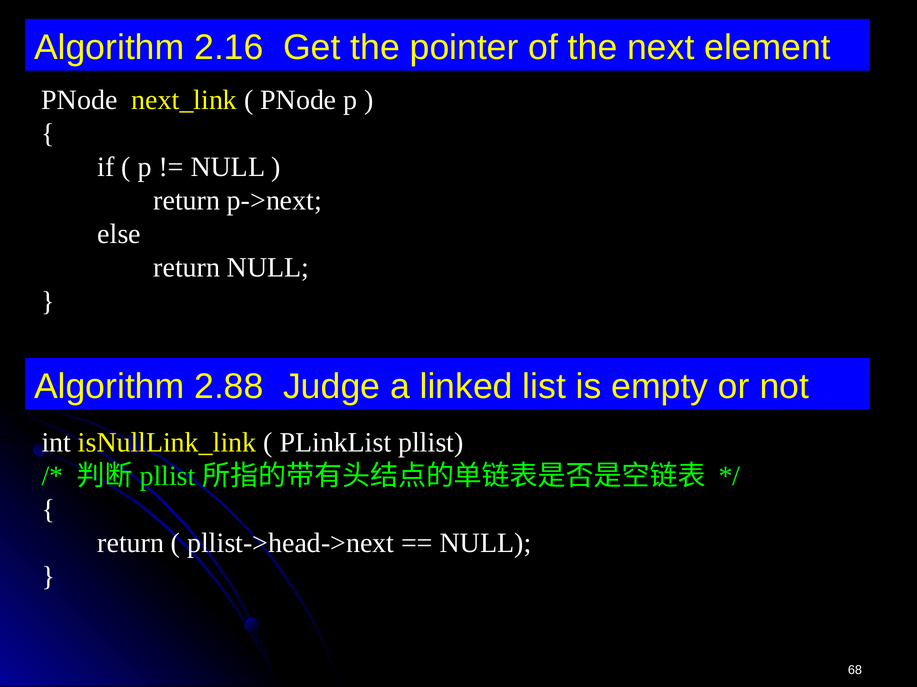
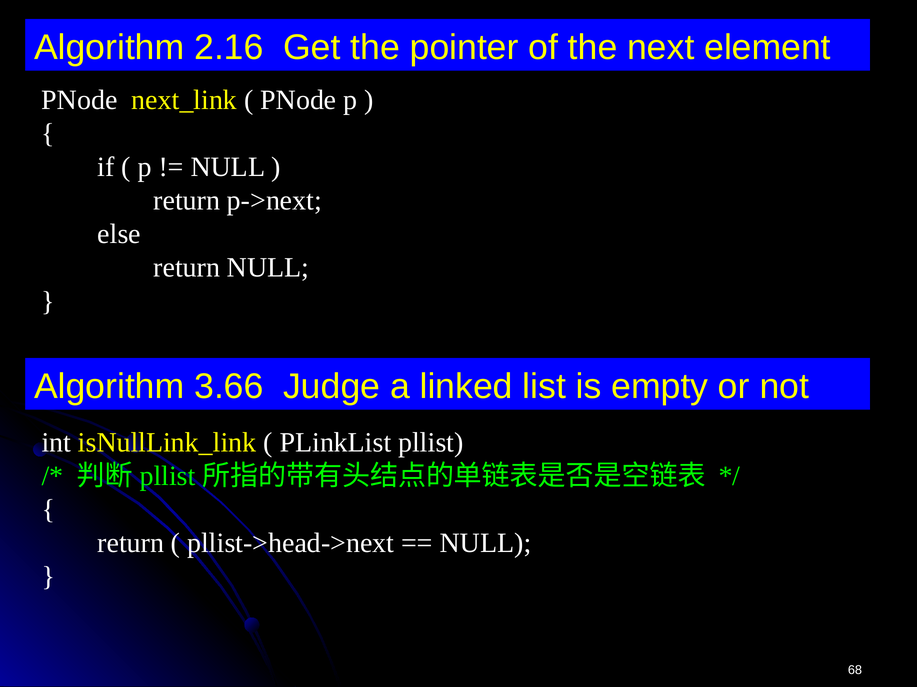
2.88: 2.88 -> 3.66 (229, 387)
